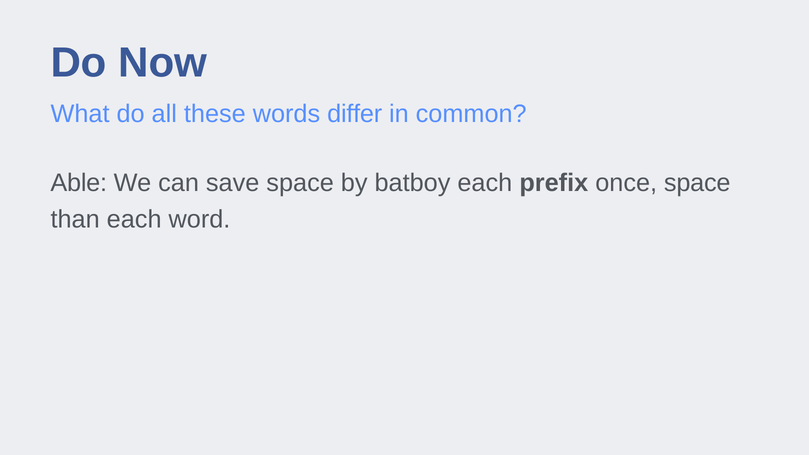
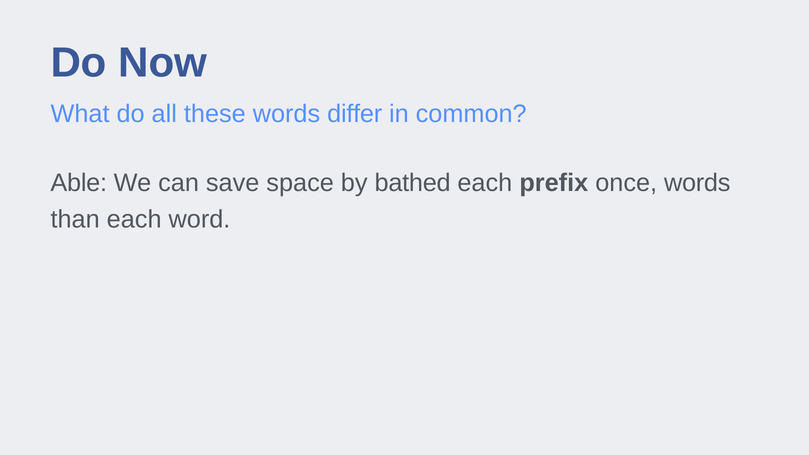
batboy: batboy -> bathed (413, 183)
once space: space -> words (697, 183)
